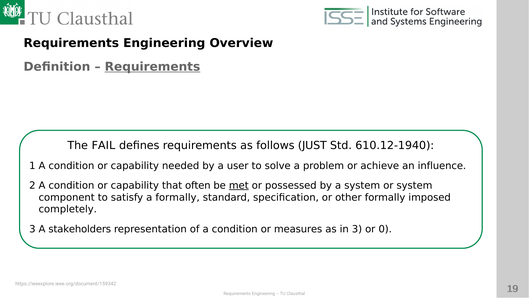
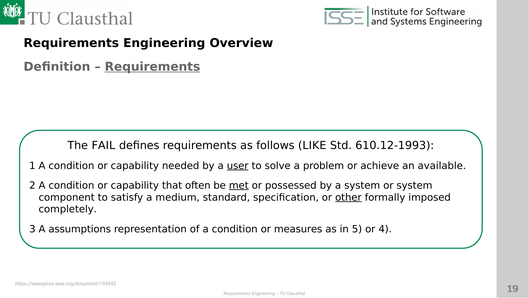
JUST: JUST -> LIKE (312, 145)
610.12-1940: 610.12-1940 -> 610.12-1993 (395, 145)
user underline: none -> present (238, 166)
influence: influence -> available (442, 166)
a formally: formally -> medium (178, 197)
other underline: none -> present (348, 197)
stakeholders: stakeholders -> assumptions (80, 229)
in 3: 3 -> 5 (357, 229)
0: 0 -> 4 (385, 229)
